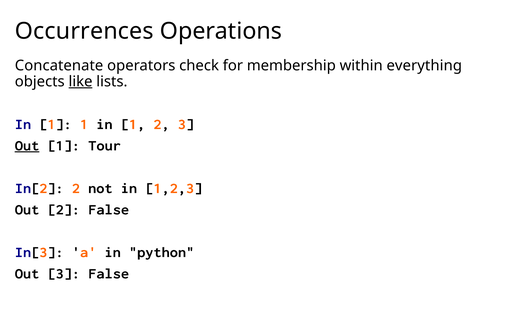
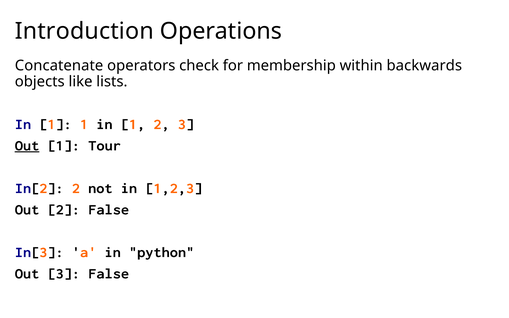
Occurrences: Occurrences -> Introduction (84, 31)
everything: everything -> backwards (424, 65)
like underline: present -> none (80, 82)
